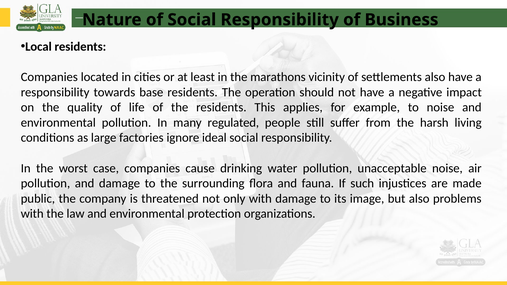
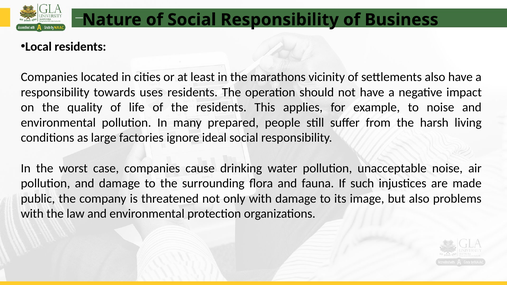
base: base -> uses (151, 92)
regulated: regulated -> prepared (233, 123)
